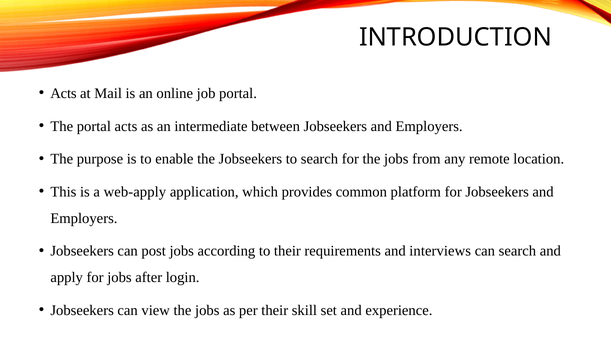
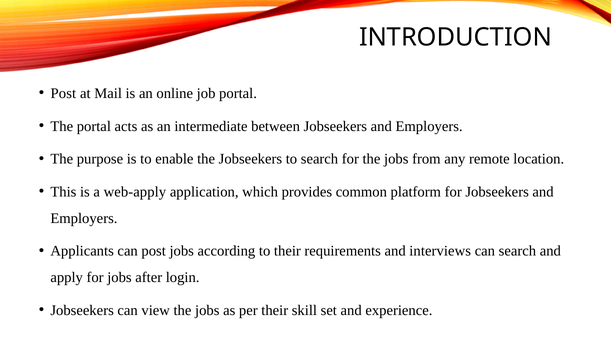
Acts: Acts -> Post (63, 93)
Jobseekers: Jobseekers -> Applicants (82, 251)
